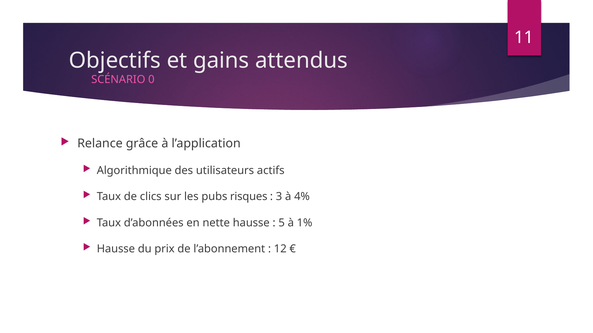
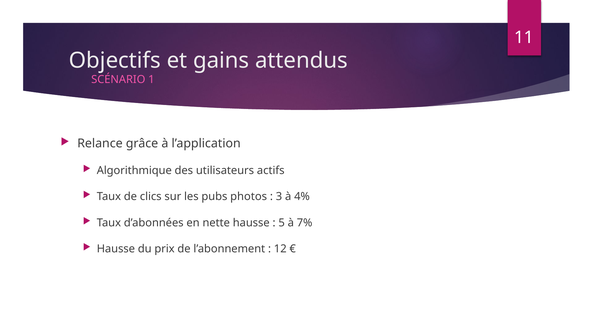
0: 0 -> 1 (151, 80)
risques: risques -> photos (249, 197)
1%: 1% -> 7% (305, 223)
